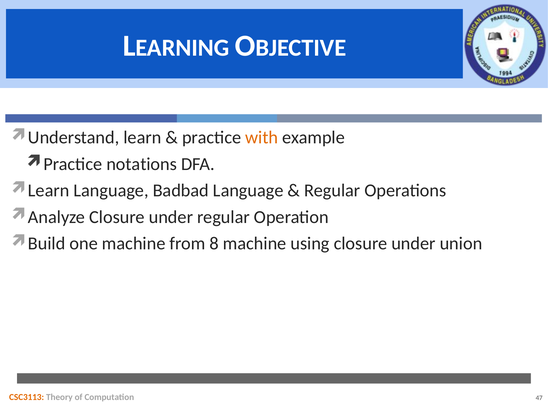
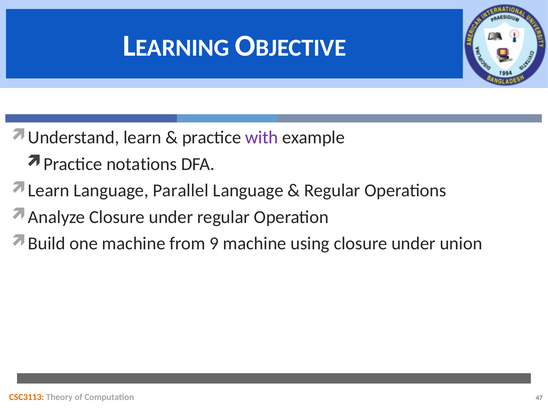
with colour: orange -> purple (262, 138)
Badbad: Badbad -> Parallel (181, 191)
8: 8 -> 9 (214, 244)
